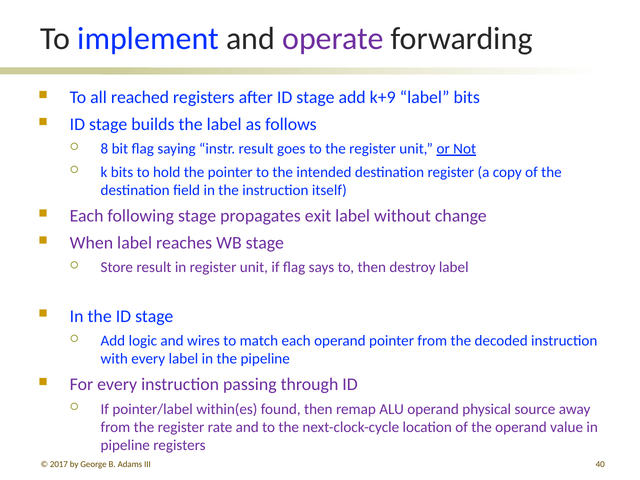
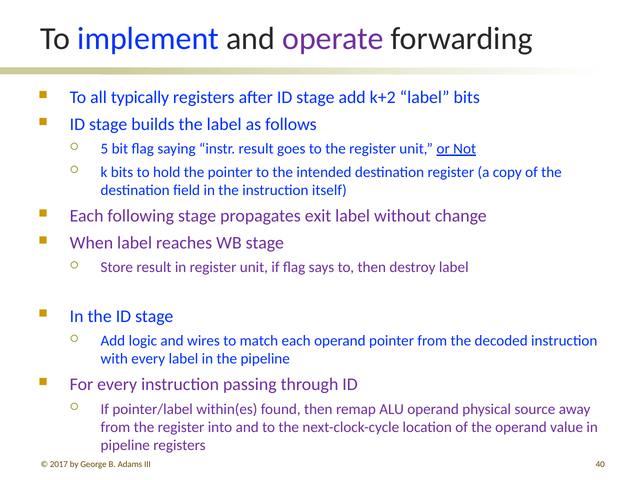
reached: reached -> typically (140, 97)
k+9: k+9 -> k+2 (383, 97)
8: 8 -> 5 (104, 149)
rate: rate -> into (220, 427)
